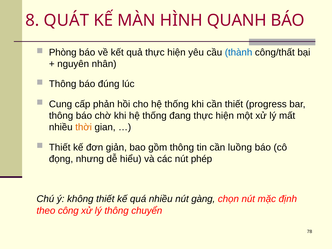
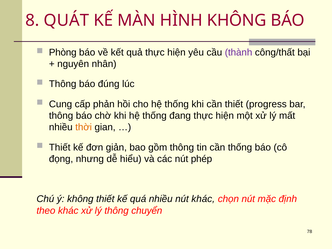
HÌNH QUANH: QUANH -> KHÔNG (237, 21)
thành colour: blue -> purple (239, 52)
cần luồng: luồng -> thống (240, 147)
nút gàng: gàng -> khác (203, 199)
theo công: công -> khác (68, 211)
